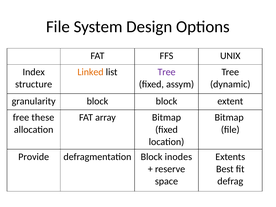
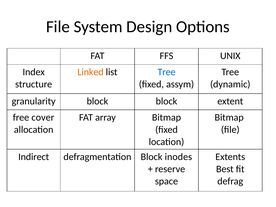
Tree colour: purple -> blue (167, 72)
these: these -> cover (43, 117)
Provide: Provide -> Indirect (34, 157)
